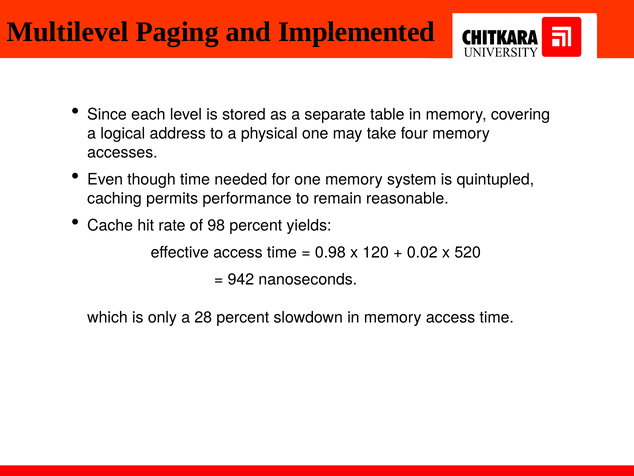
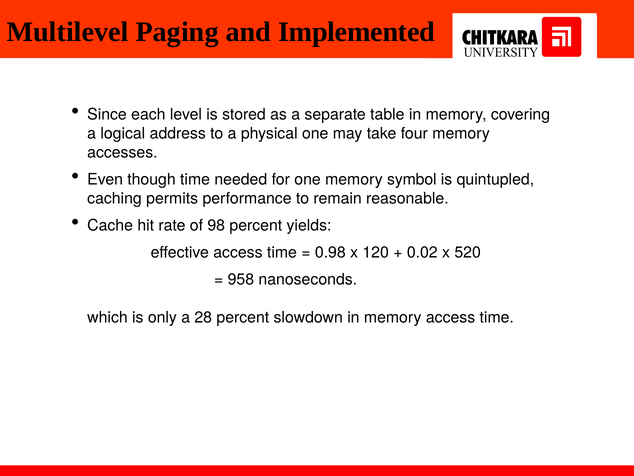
system: system -> symbol (412, 179)
942: 942 -> 958 (241, 279)
